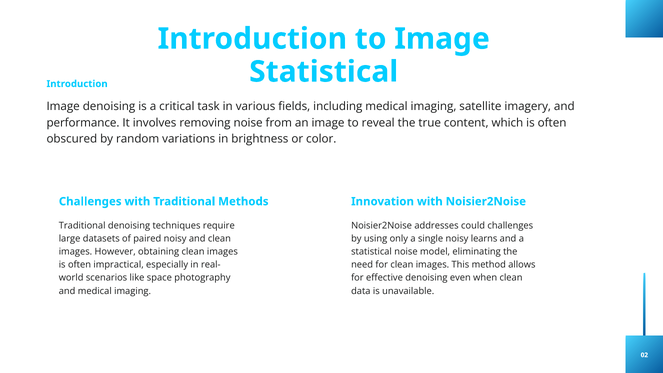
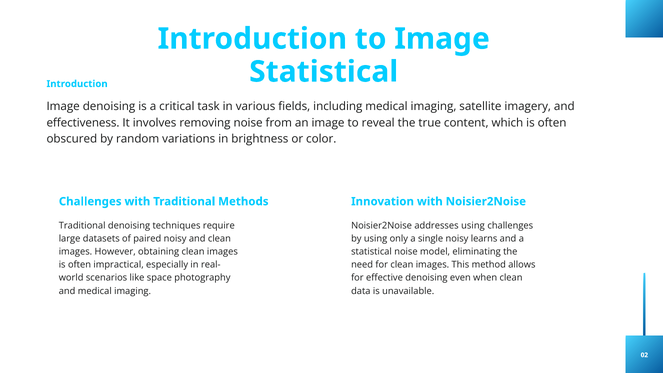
performance: performance -> effectiveness (83, 123)
addresses could: could -> using (473, 226)
